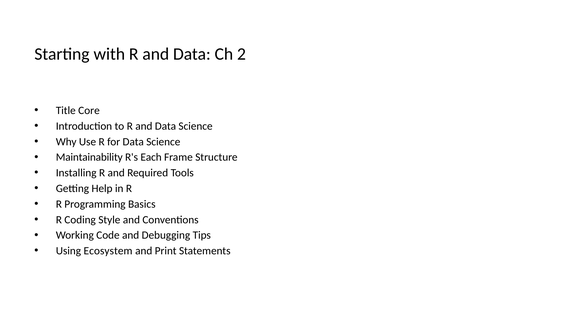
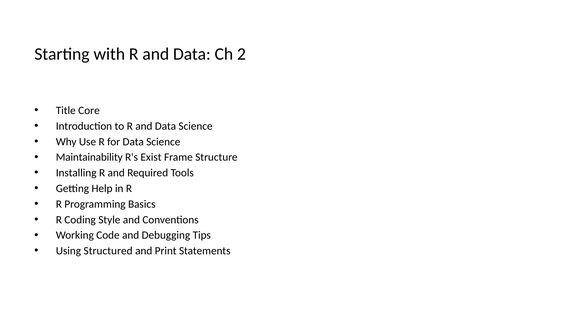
Each: Each -> Exist (151, 157)
Ecosystem: Ecosystem -> Structured (108, 251)
